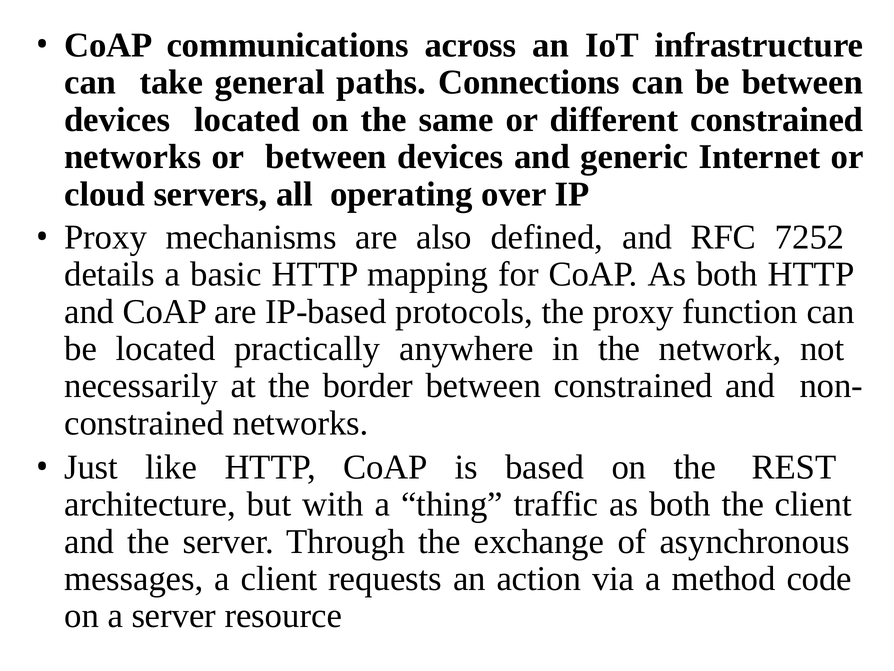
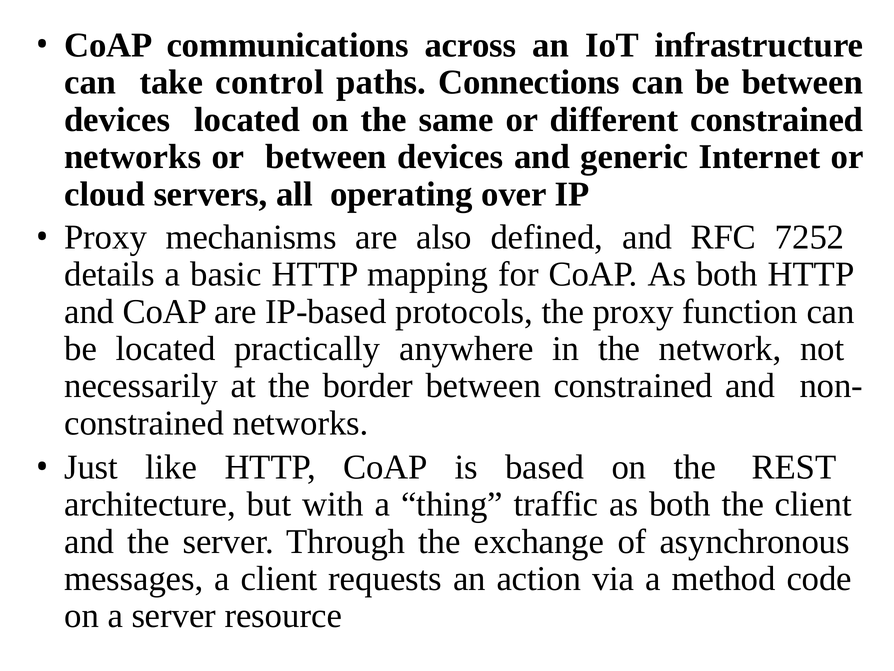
general: general -> control (270, 82)
